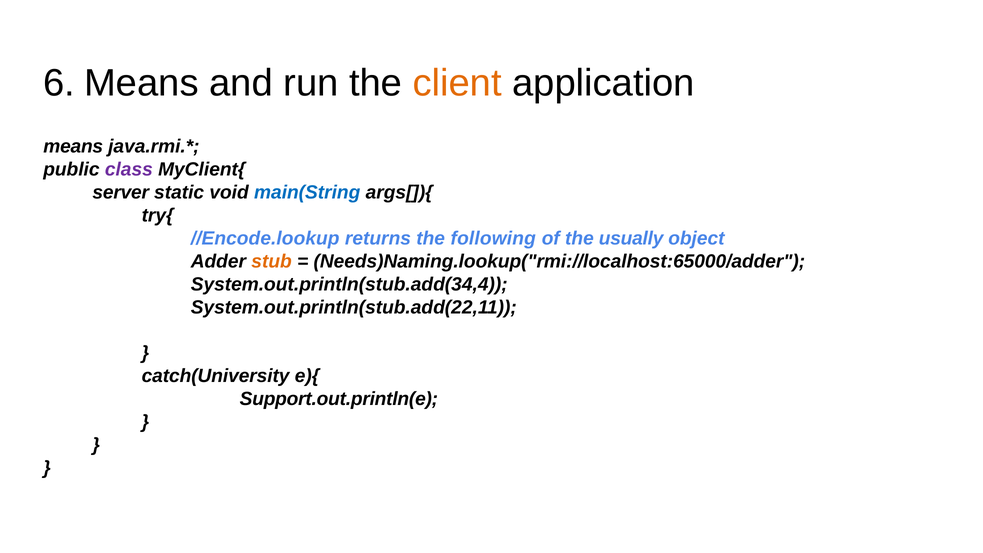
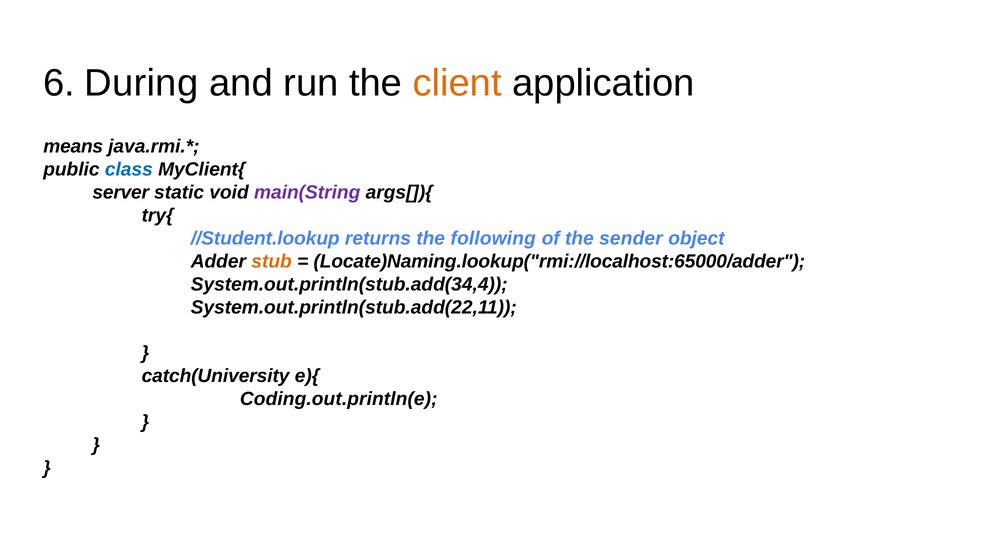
6 Means: Means -> During (141, 83)
class colour: purple -> blue (129, 169)
main(String colour: blue -> purple (307, 192)
//Encode.lookup: //Encode.lookup -> //Student.lookup (265, 238)
usually: usually -> sender (631, 238)
Needs)Naming.lookup("rmi://localhost:65000/adder: Needs)Naming.lookup("rmi://localhost:65000/adder -> Locate)Naming.lookup("rmi://localhost:65000/adder (559, 261)
Support.out.println(e: Support.out.println(e -> Coding.out.println(e (339, 399)
